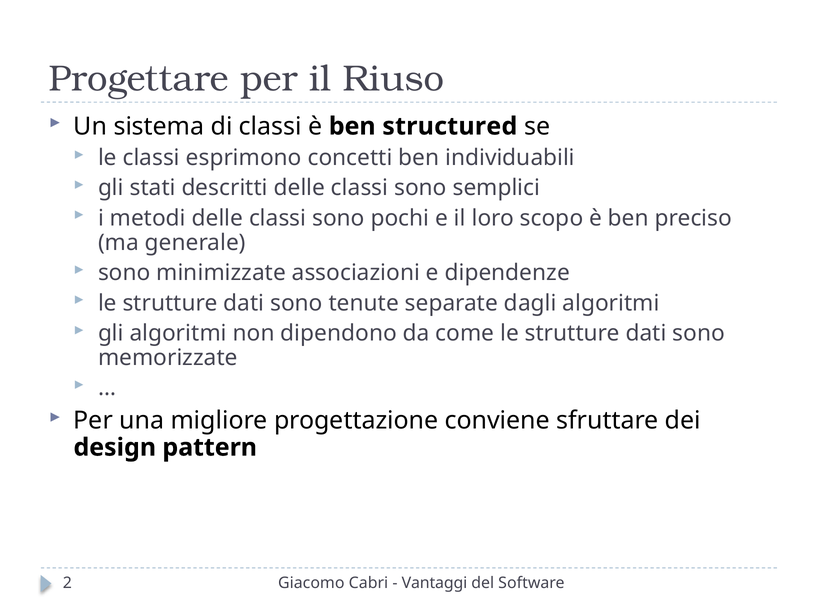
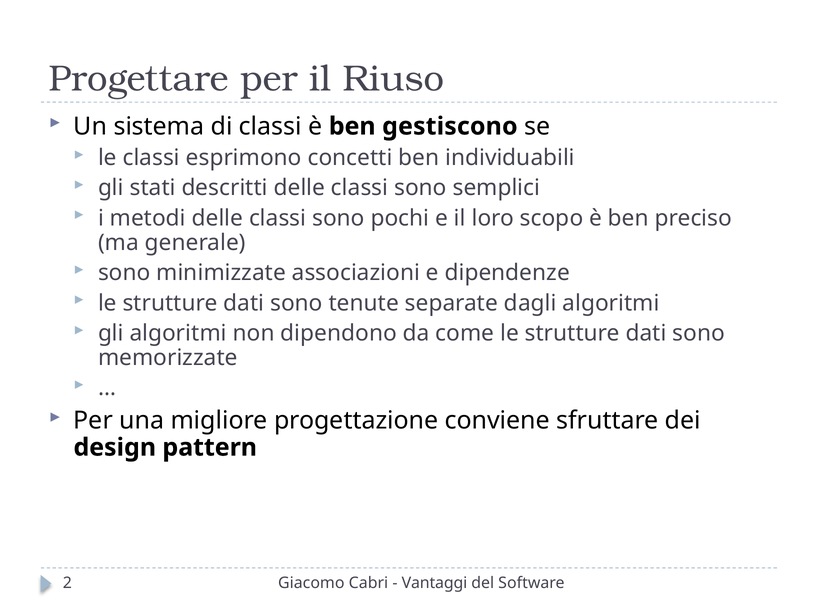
structured: structured -> gestiscono (450, 126)
